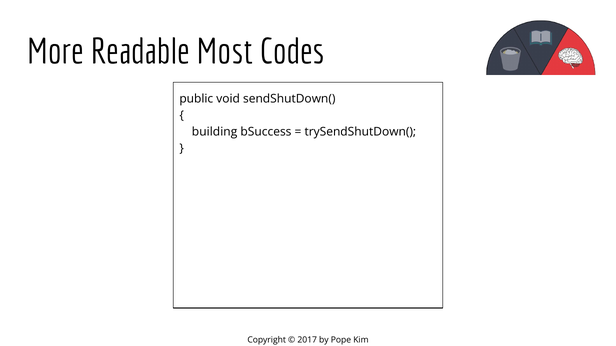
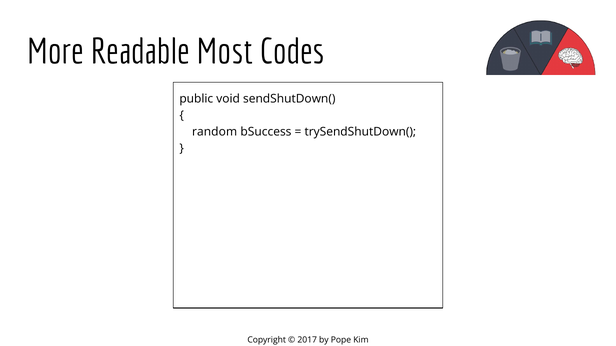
building: building -> random (215, 132)
